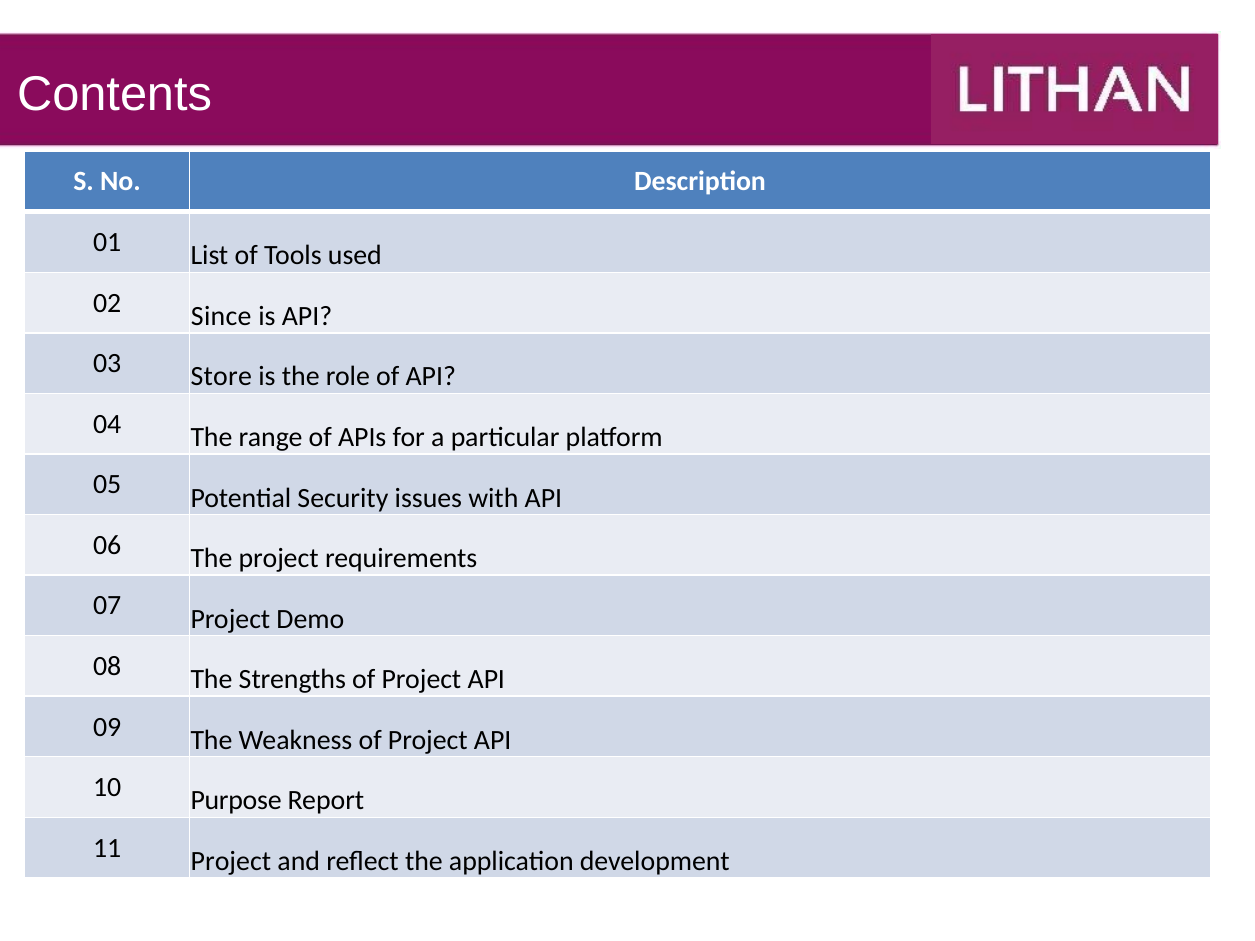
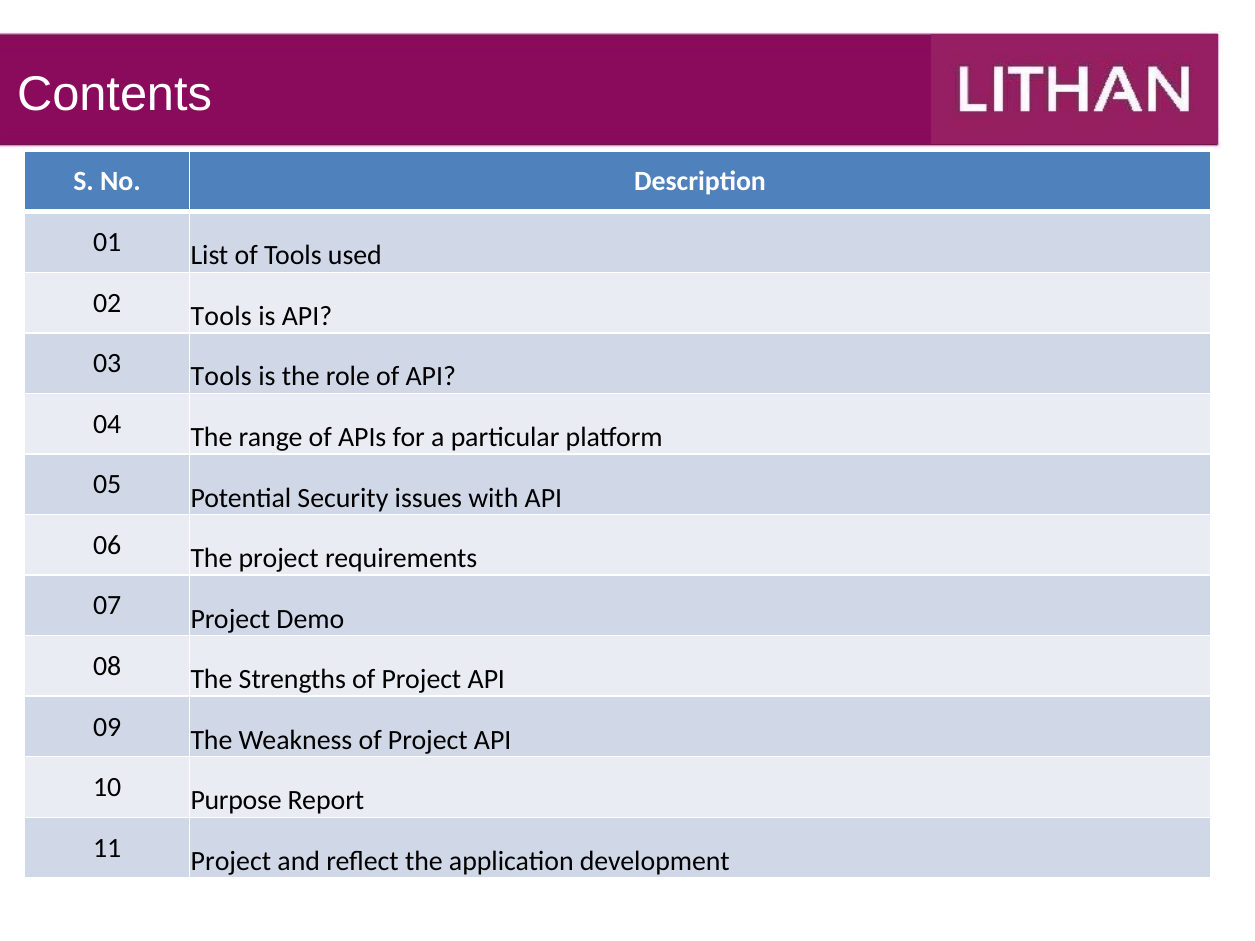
02 Since: Since -> Tools (221, 316)
03 Store: Store -> Tools (221, 377)
